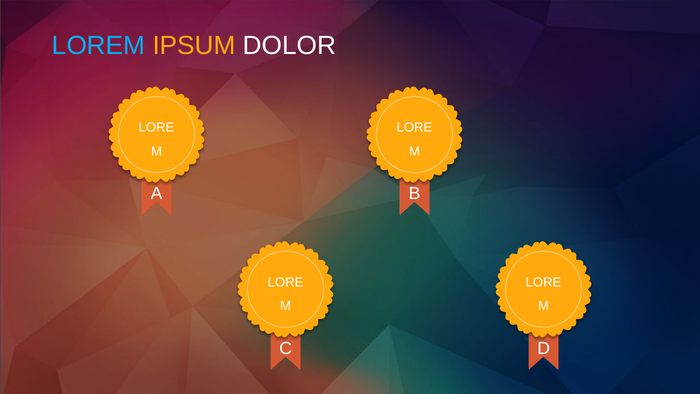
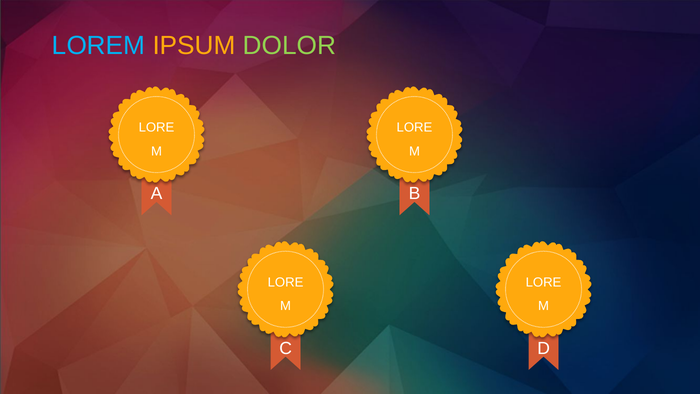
DOLOR colour: white -> light green (290, 45)
